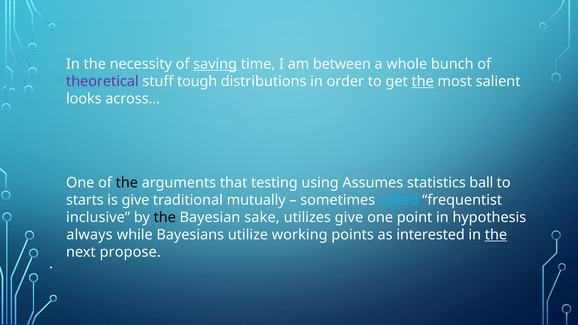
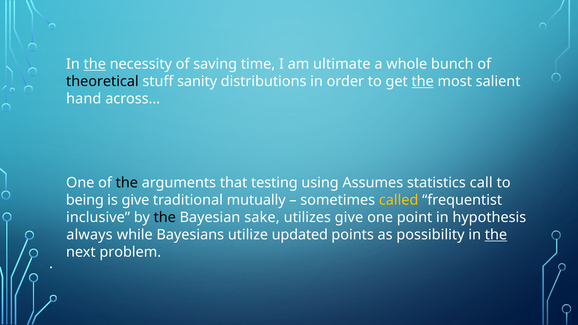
the underline: none -> present (95, 64)
saving underline: present -> none (215, 64)
between: between -> ultimate (342, 64)
theoretical colour: purple -> black (102, 81)
tough: tough -> sanity (197, 81)
looks: looks -> hand (84, 99)
ball: ball -> call (481, 183)
starts: starts -> being (85, 200)
called colour: light blue -> yellow (399, 200)
working: working -> updated (300, 235)
interested: interested -> possibility (430, 235)
propose: propose -> problem (130, 252)
